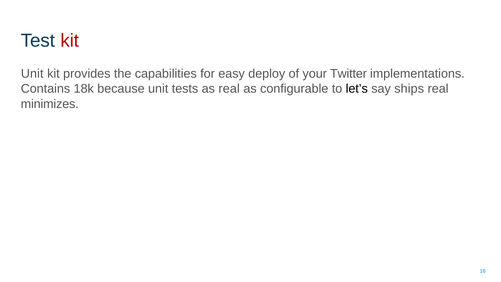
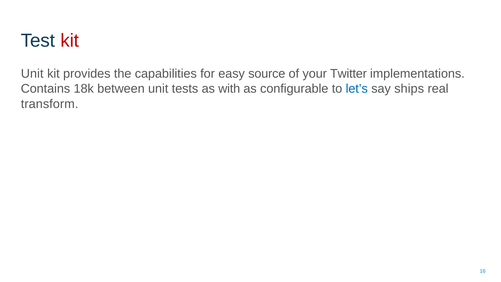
deploy: deploy -> source (267, 74)
because: because -> between (121, 89)
as real: real -> with (229, 89)
let’s colour: black -> blue (357, 89)
minimizes: minimizes -> transform (50, 104)
